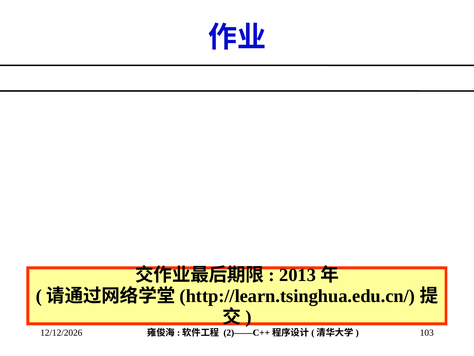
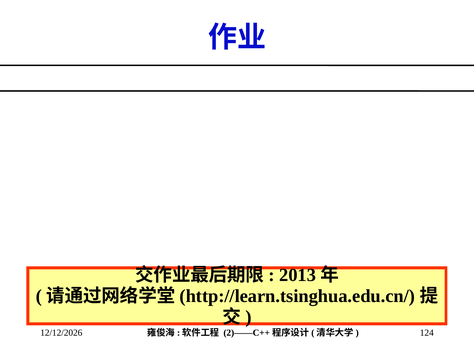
103: 103 -> 124 (427, 332)
